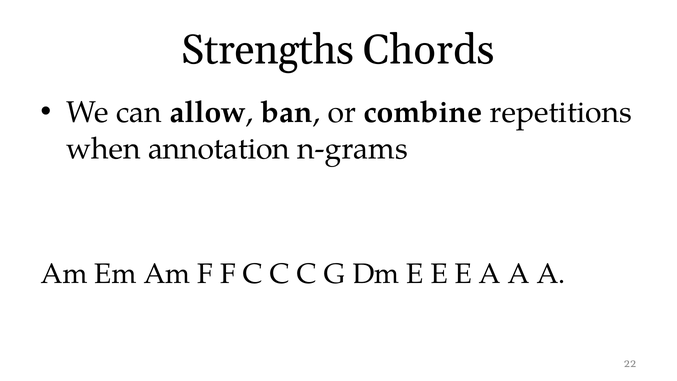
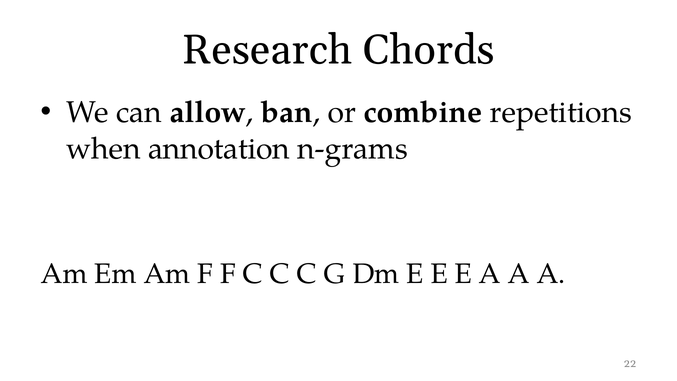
Strengths: Strengths -> Research (267, 50)
